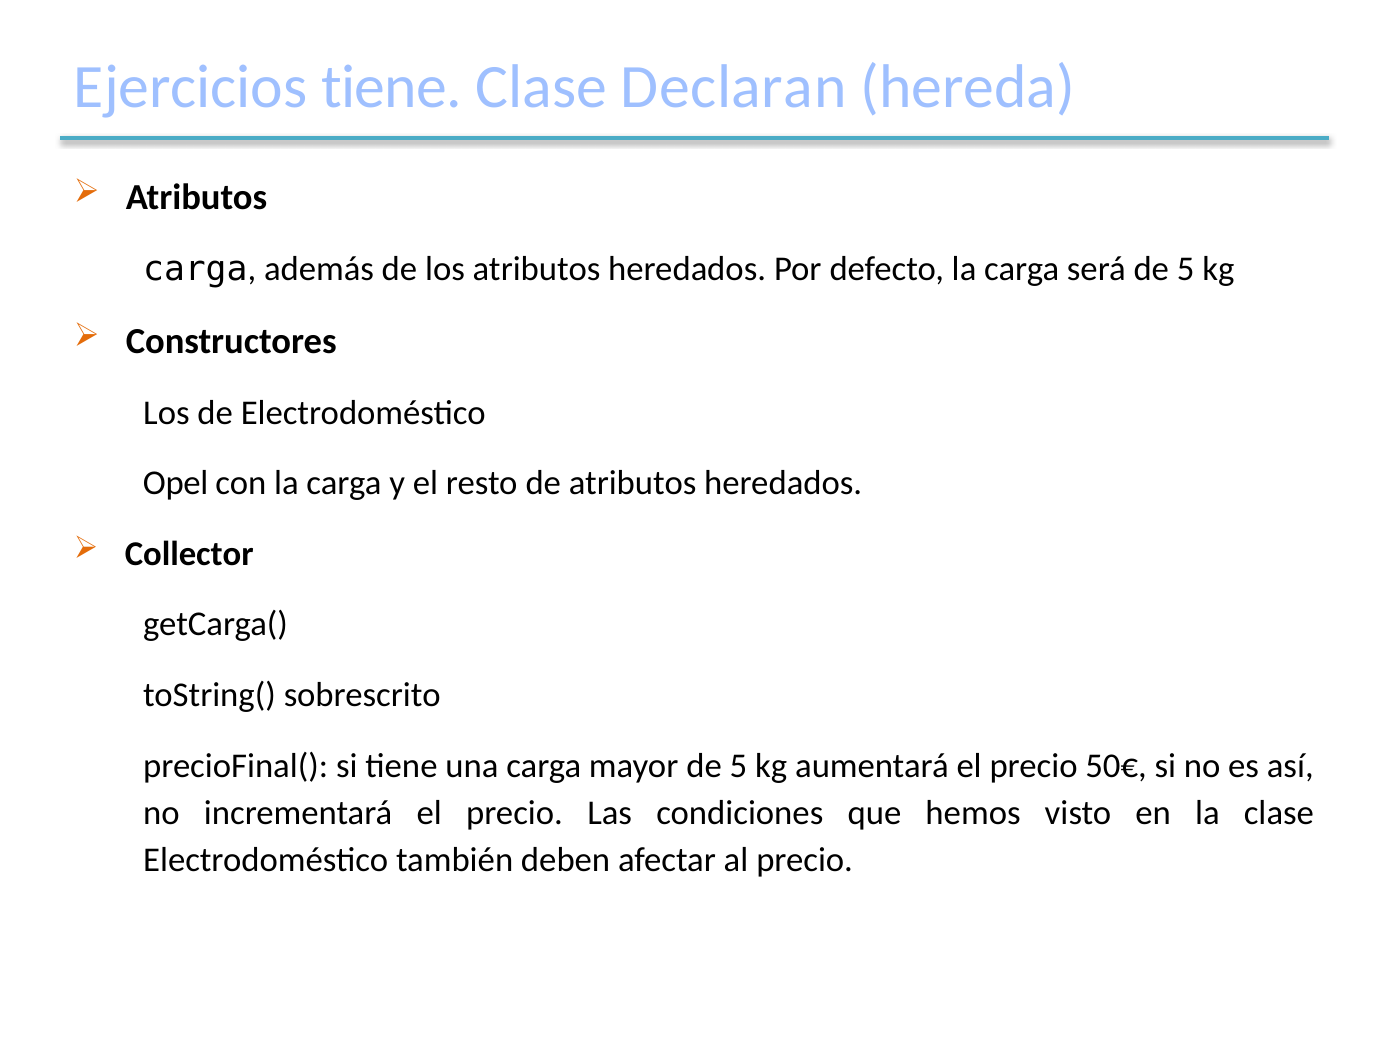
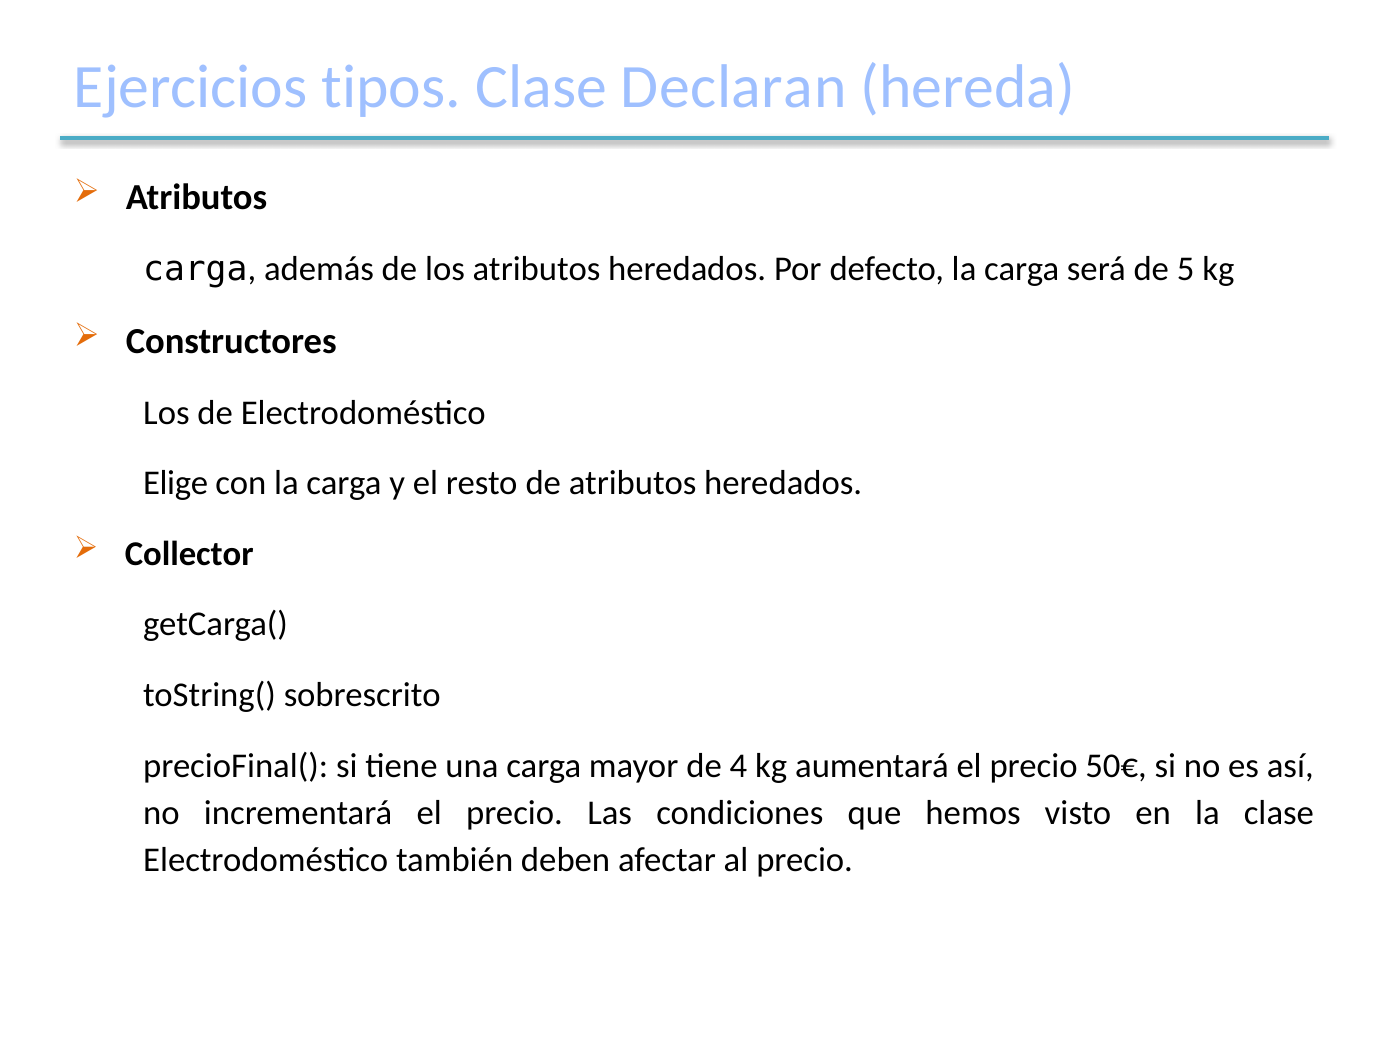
Ejercicios tiene: tiene -> tipos (391, 88)
Opel: Opel -> Elige (176, 484)
mayor de 5: 5 -> 4 (738, 766)
